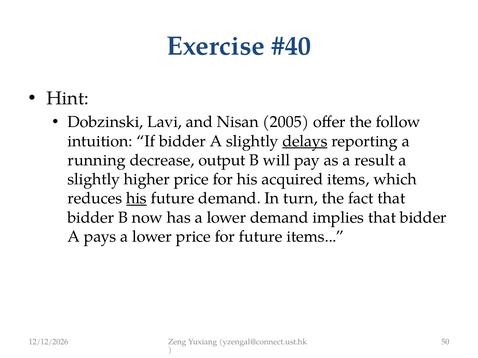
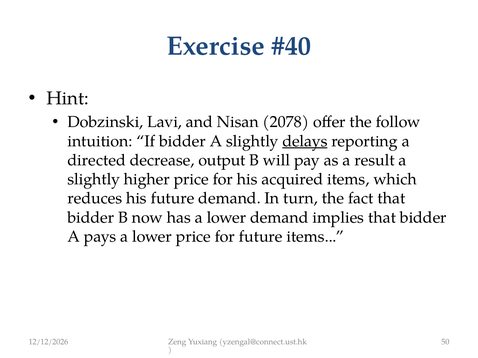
2005: 2005 -> 2078 (286, 122)
running: running -> directed (97, 160)
his underline: present -> none (136, 199)
